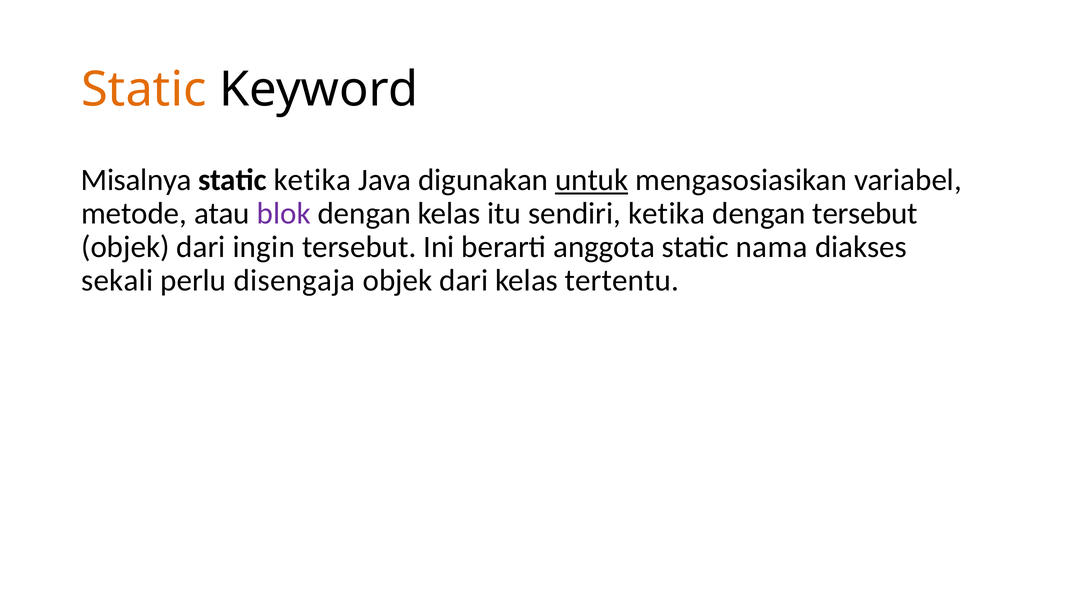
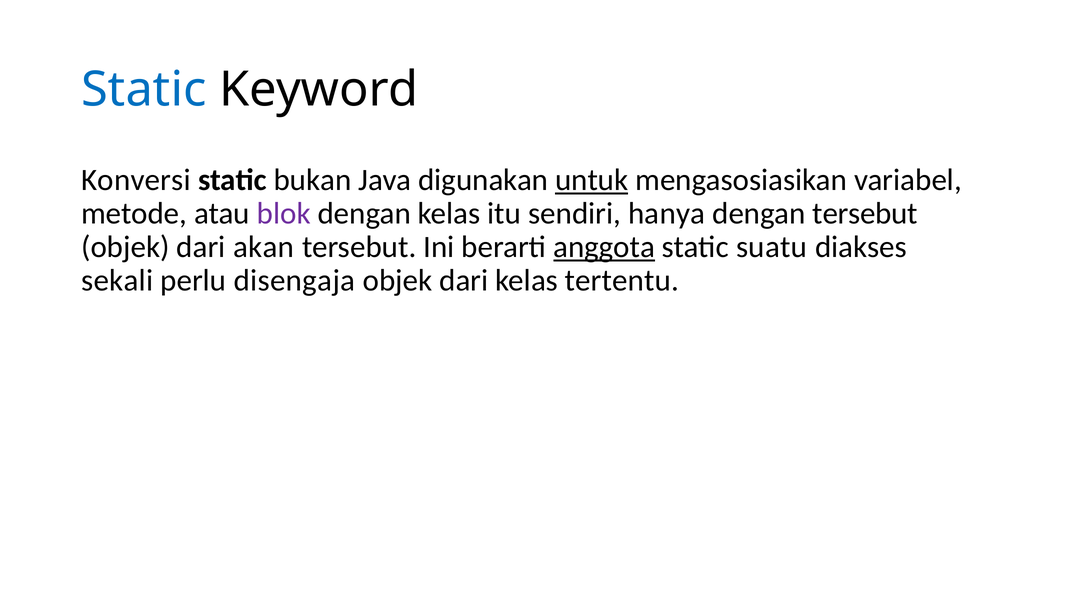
Static colour: orange -> blue (144, 89)
Misalnya: Misalnya -> Konversi (136, 180)
static ketika: ketika -> bukan (312, 180)
sendiri ketika: ketika -> hanya (667, 214)
ingin: ingin -> akan (264, 247)
anggota underline: none -> present (604, 247)
nama: nama -> suatu (772, 247)
